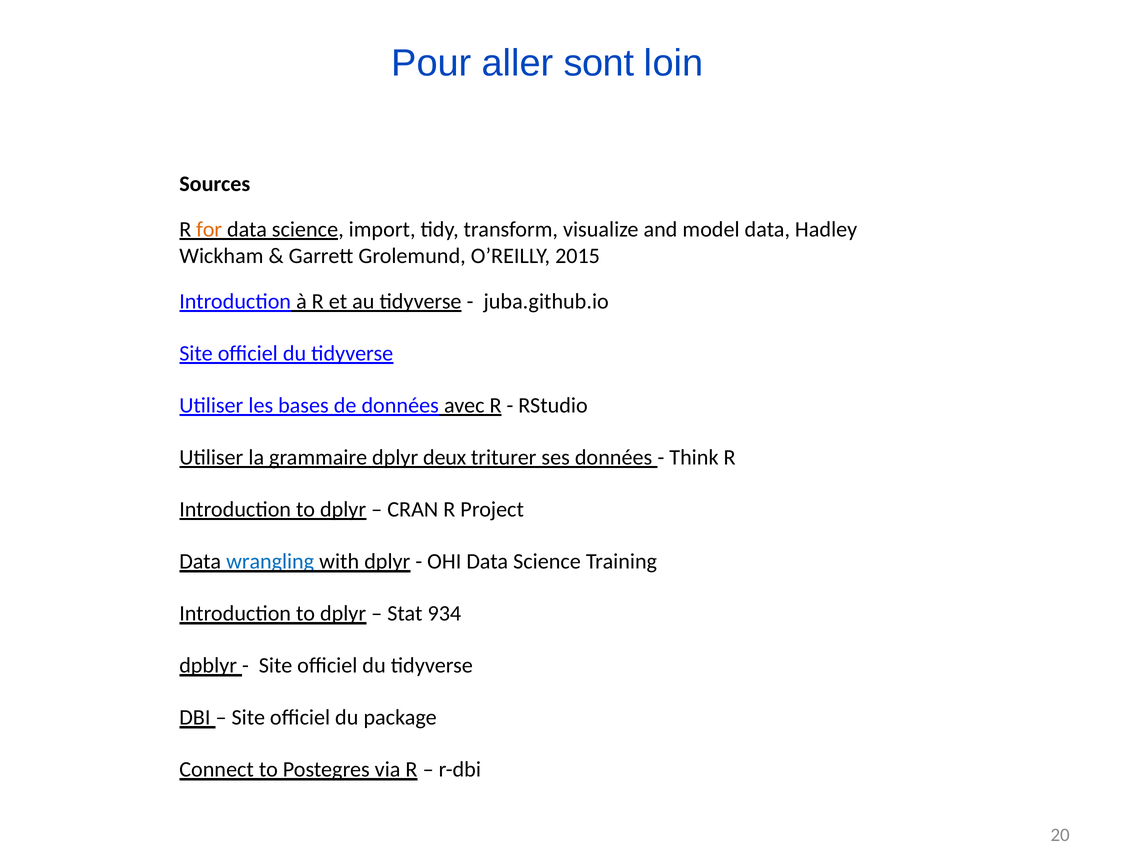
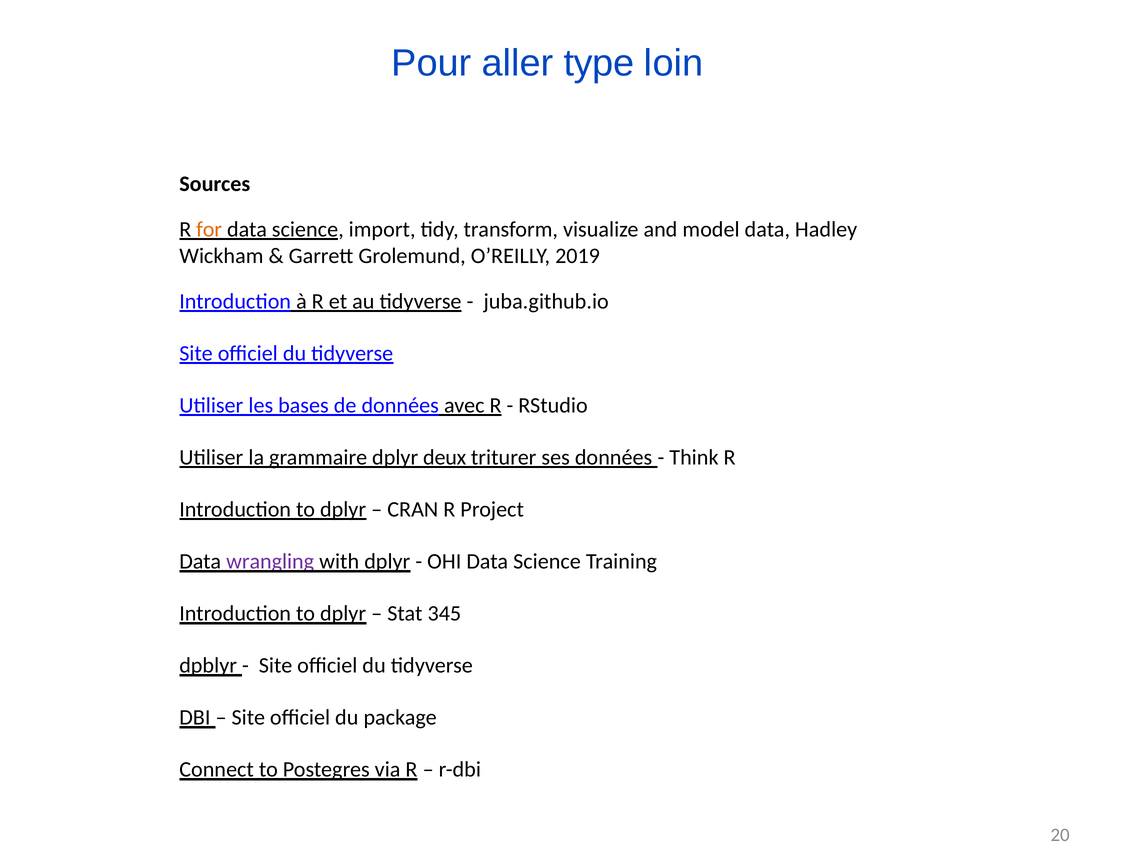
sont: sont -> type (599, 63)
2015: 2015 -> 2019 (578, 256)
wrangling colour: blue -> purple (270, 562)
934: 934 -> 345 (444, 614)
